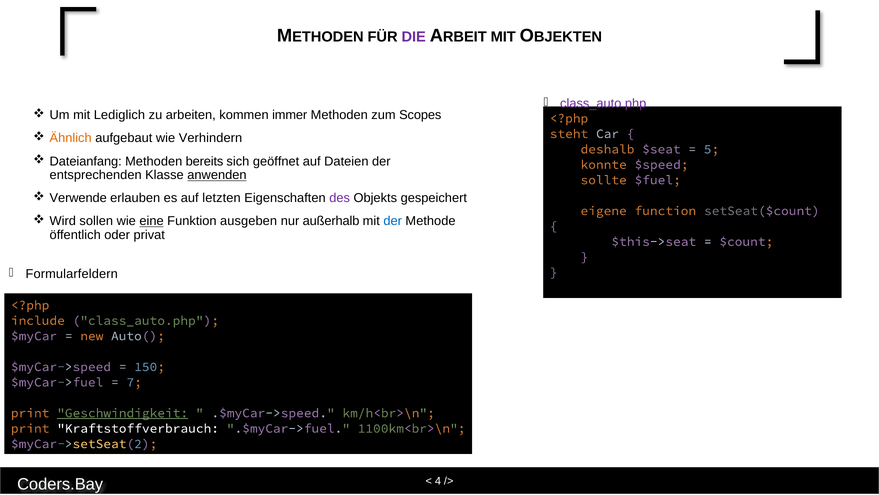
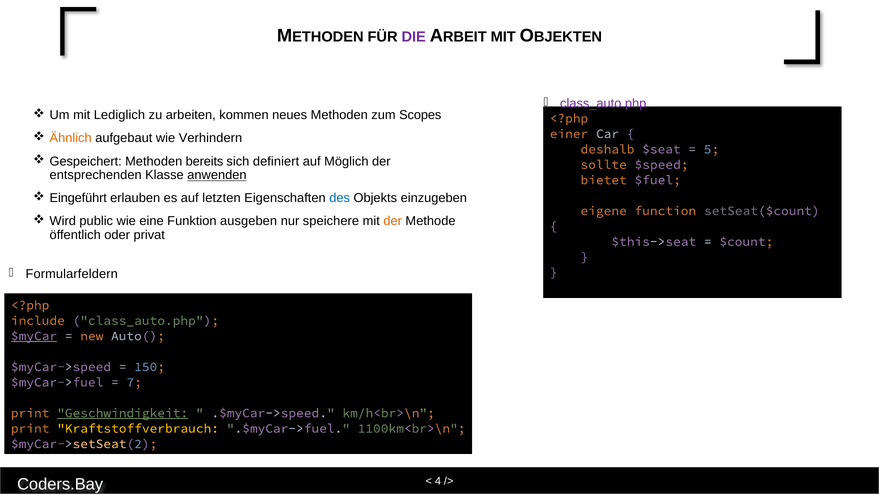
immer: immer -> neues (290, 115)
steht: steht -> einer (569, 134)
Dateianfang: Dateianfang -> Gespeichert (86, 161)
geöffnet: geöffnet -> definiert (276, 161)
Dateien: Dateien -> Möglich (346, 161)
konnte: konnte -> sollte (604, 164)
sollte: sollte -> bietet (604, 180)
Verwende: Verwende -> Eingeführt (78, 198)
des colour: purple -> blue (340, 198)
gespeichert: gespeichert -> einzugeben (434, 198)
sollen: sollen -> public (96, 221)
eine underline: present -> none (152, 221)
außerhalb: außerhalb -> speichere (331, 221)
der colour: blue -> orange (393, 221)
$myCar underline: none -> present (34, 336)
Kraftstoffverbrauch colour: white -> yellow (138, 428)
